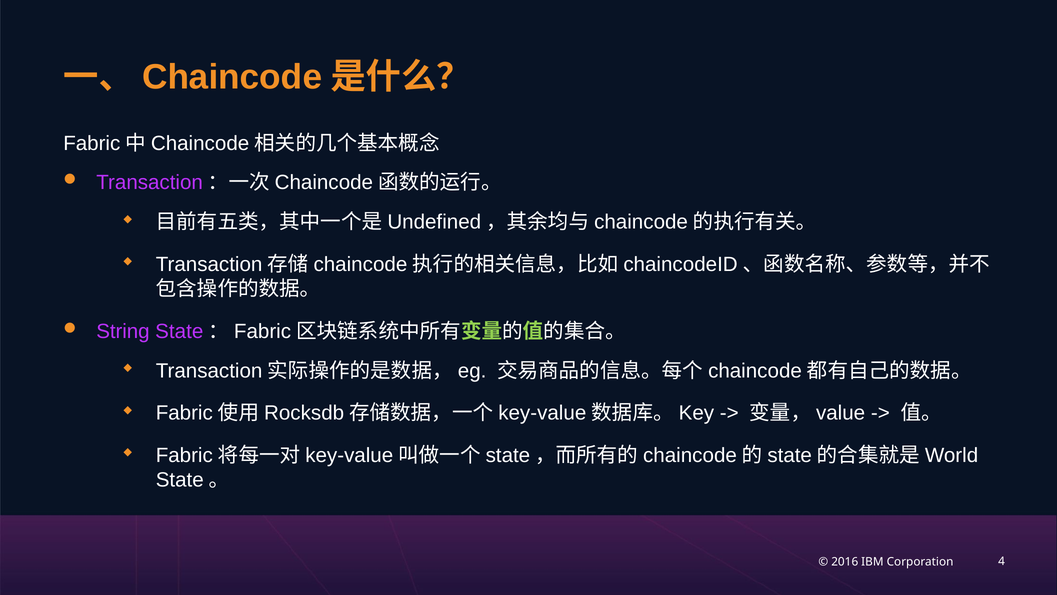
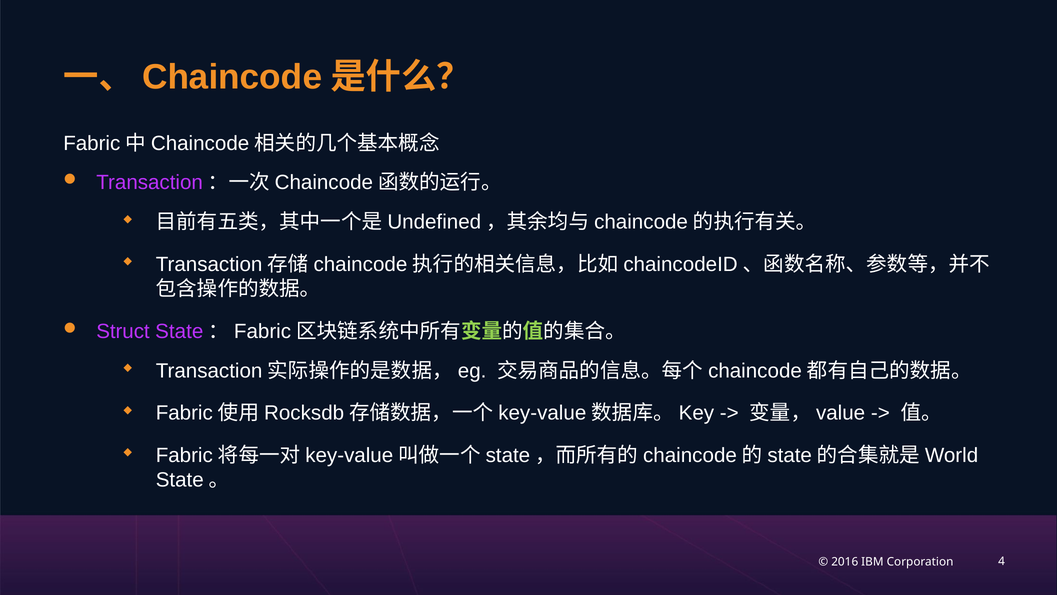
String: String -> Struct (123, 331)
